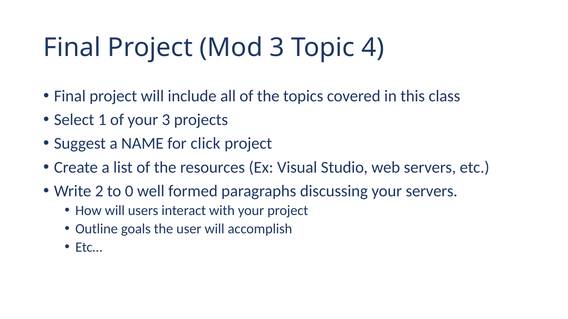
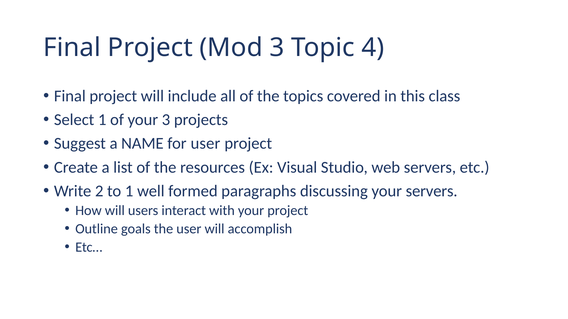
for click: click -> user (205, 144)
to 0: 0 -> 1 (129, 191)
